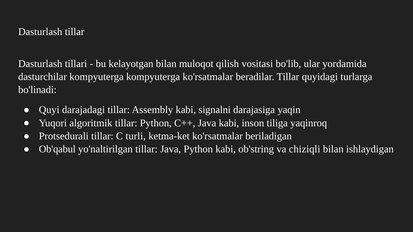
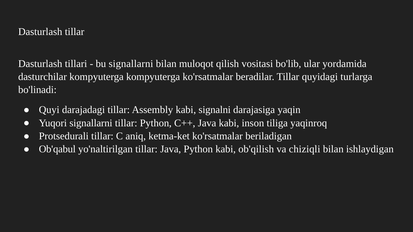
bu kelayotgan: kelayotgan -> signallarni (131, 64)
Yuqori algoritmik: algoritmik -> signallarni (91, 123)
turli: turli -> aniq (136, 136)
ob'string: ob'string -> ob'qilish (256, 149)
